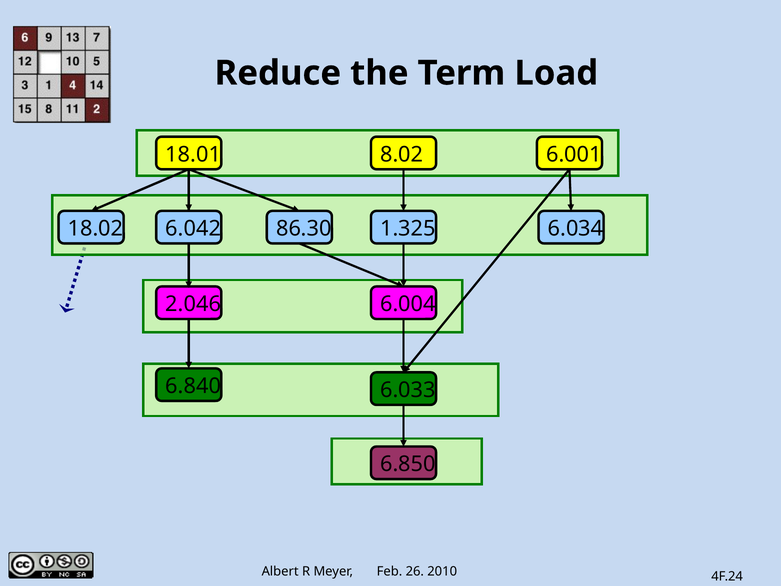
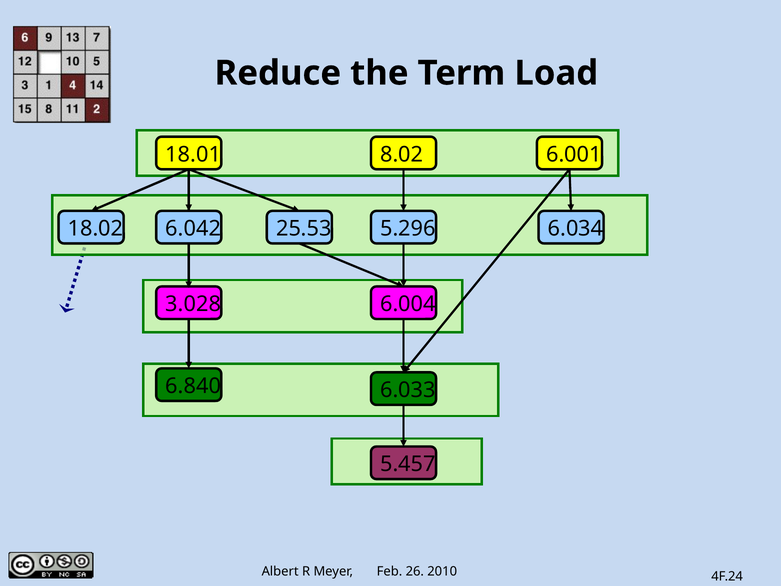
86.30: 86.30 -> 25.53 (304, 229)
1.325: 1.325 -> 5.296 (408, 229)
2.046: 2.046 -> 3.028 (193, 304)
6.850: 6.850 -> 5.457 (408, 464)
